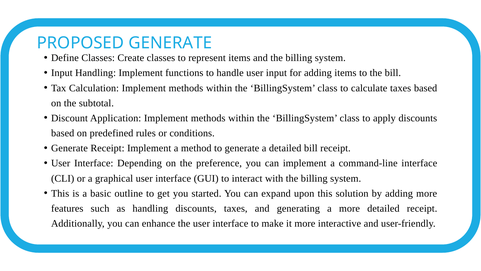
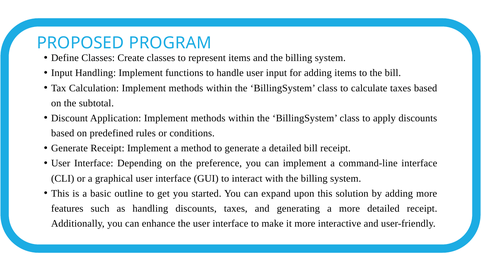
PROPOSED GENERATE: GENERATE -> PROGRAM (170, 43)
